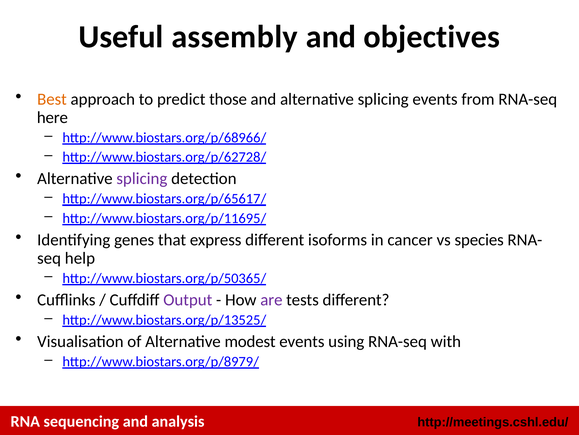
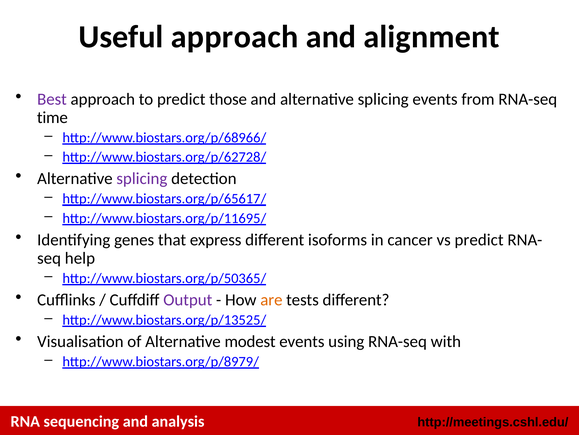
Useful assembly: assembly -> approach (235, 37)
objectives: objectives -> alignment (432, 37)
Best colour: orange -> purple (52, 99)
here: here -> time (52, 117)
vs species: species -> predict (479, 239)
are colour: purple -> orange (271, 299)
